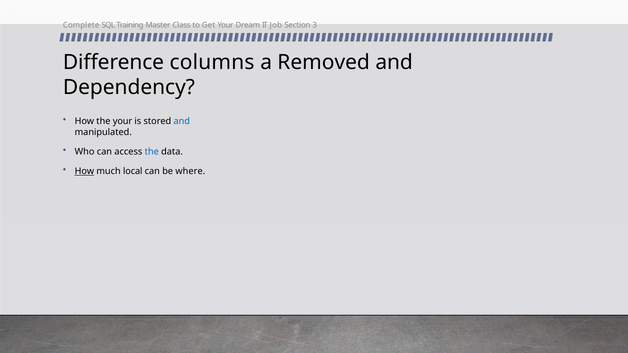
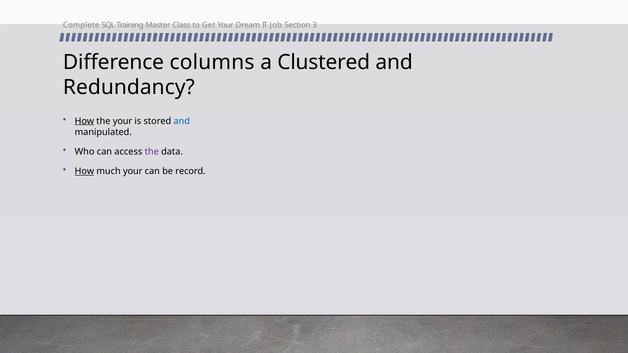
Removed: Removed -> Clustered (324, 62)
Dependency: Dependency -> Redundancy (129, 88)
How underline: none -> present (84, 121)
the colour: blue -> purple (152, 152)
much local: local -> your (133, 172)
where: where -> record (190, 172)
